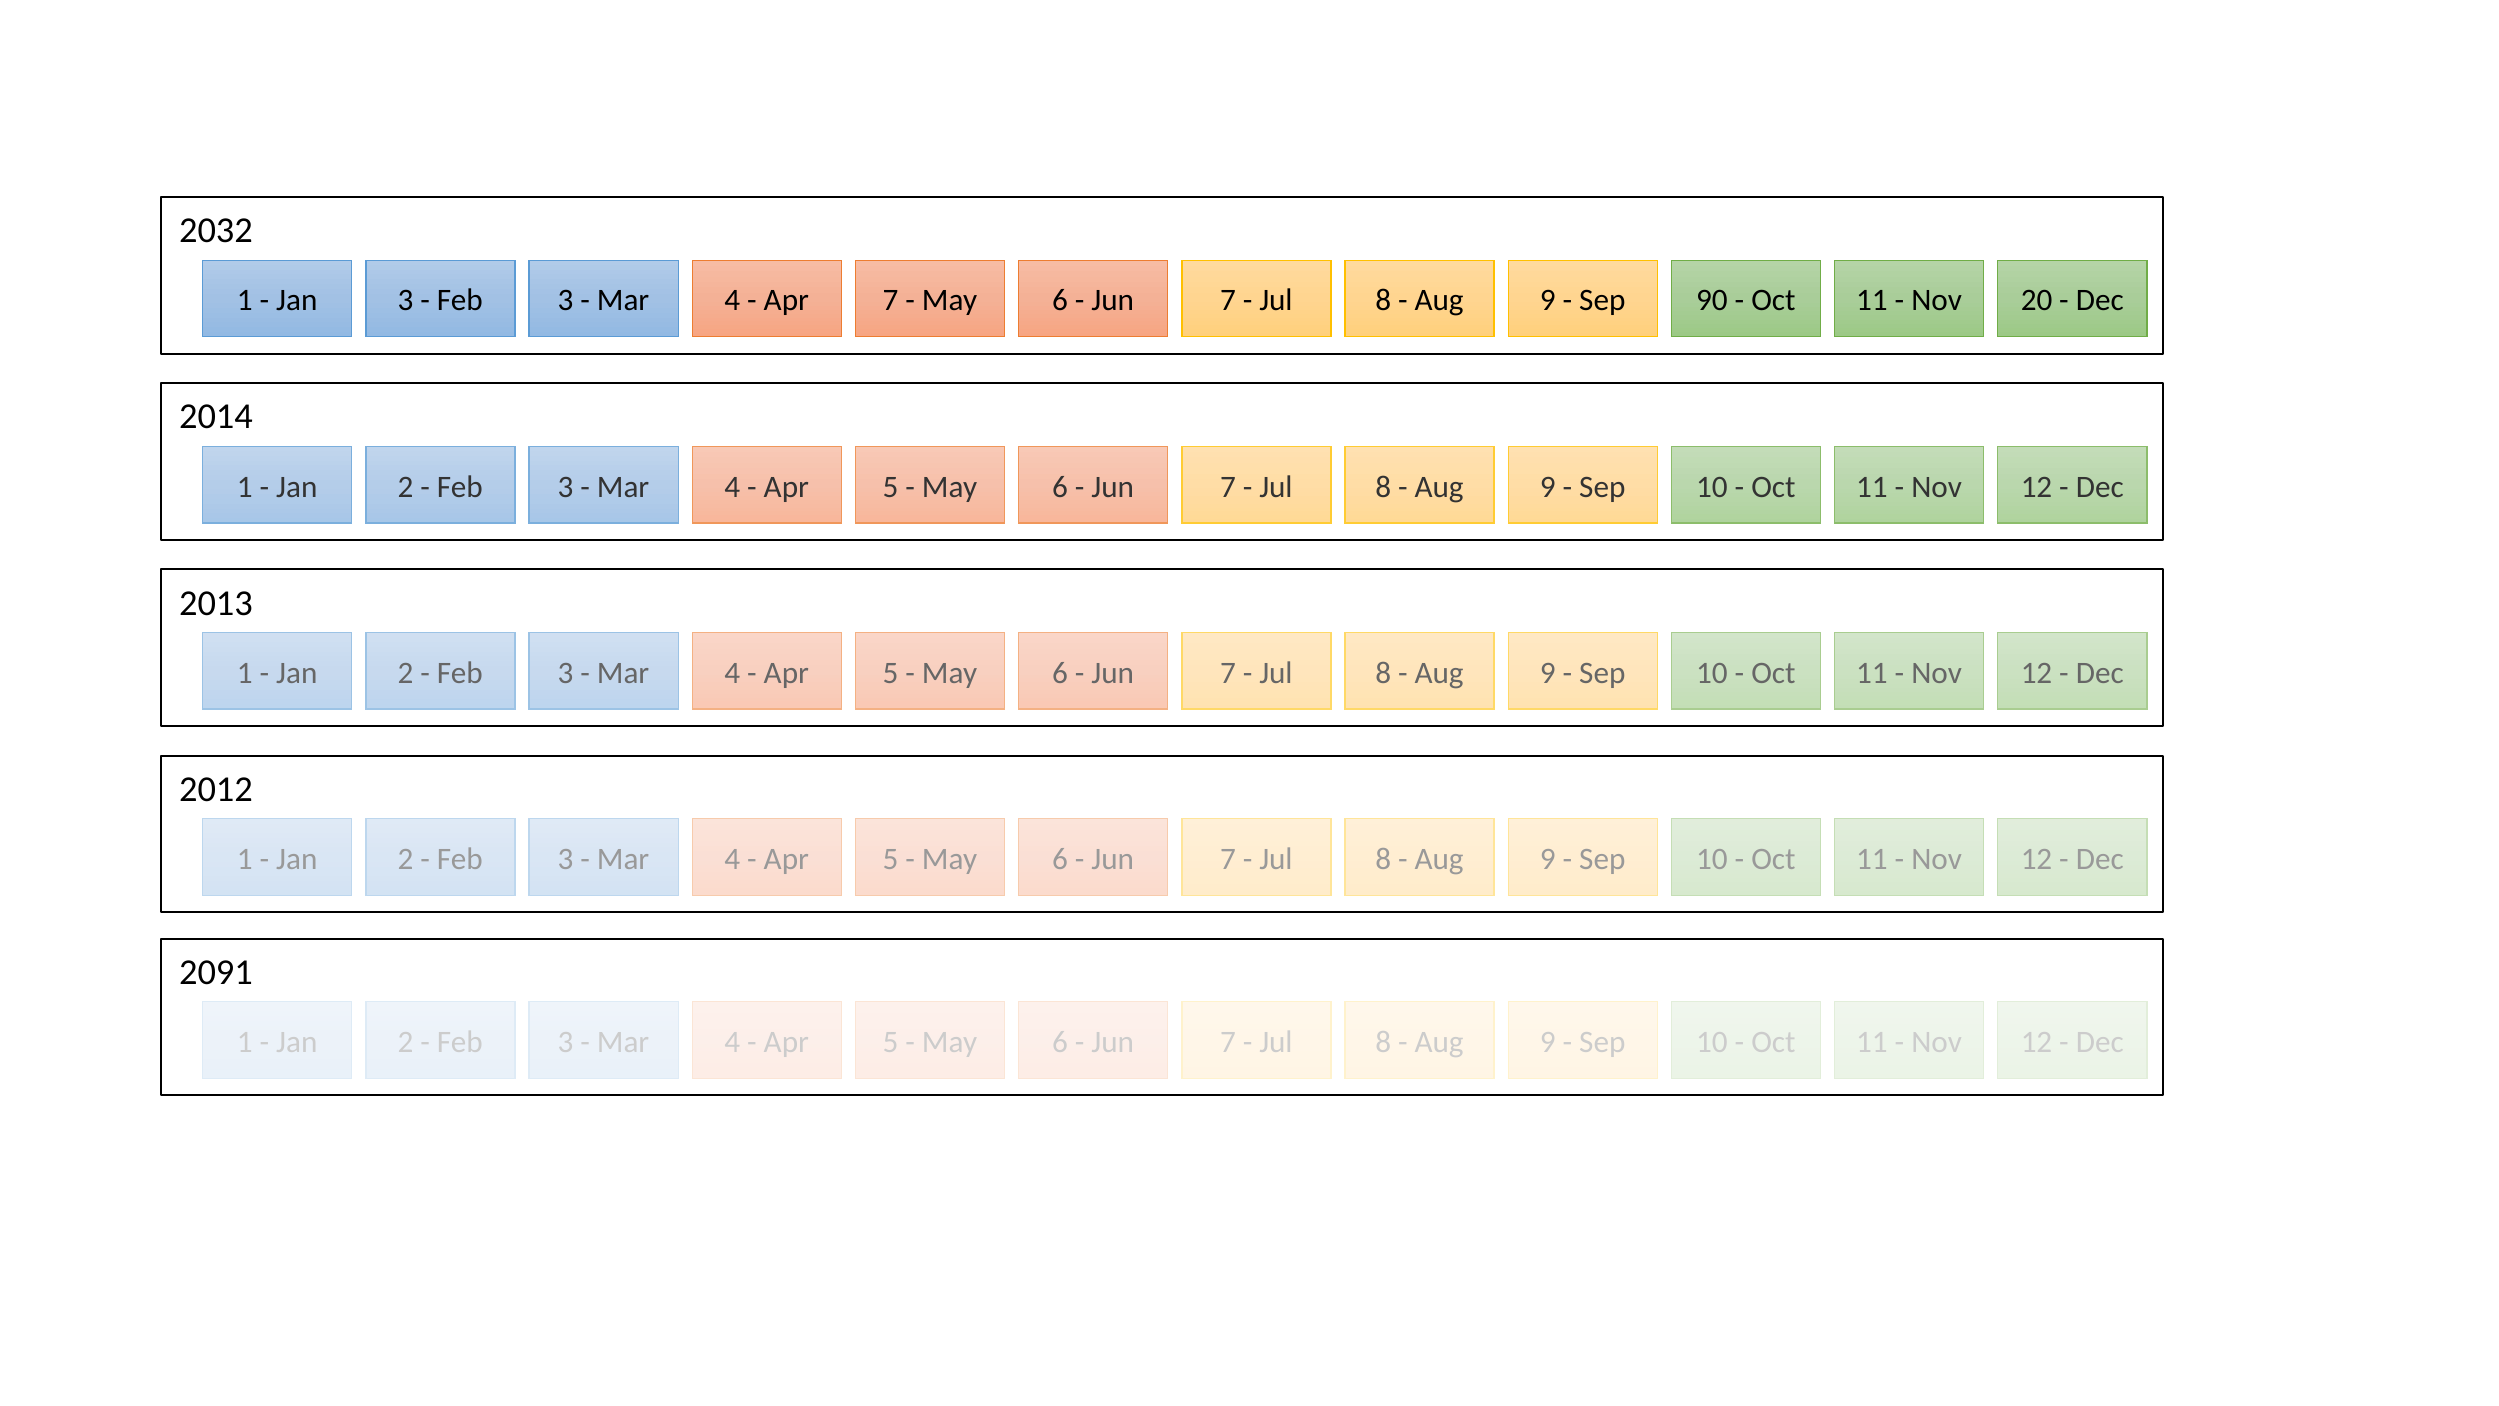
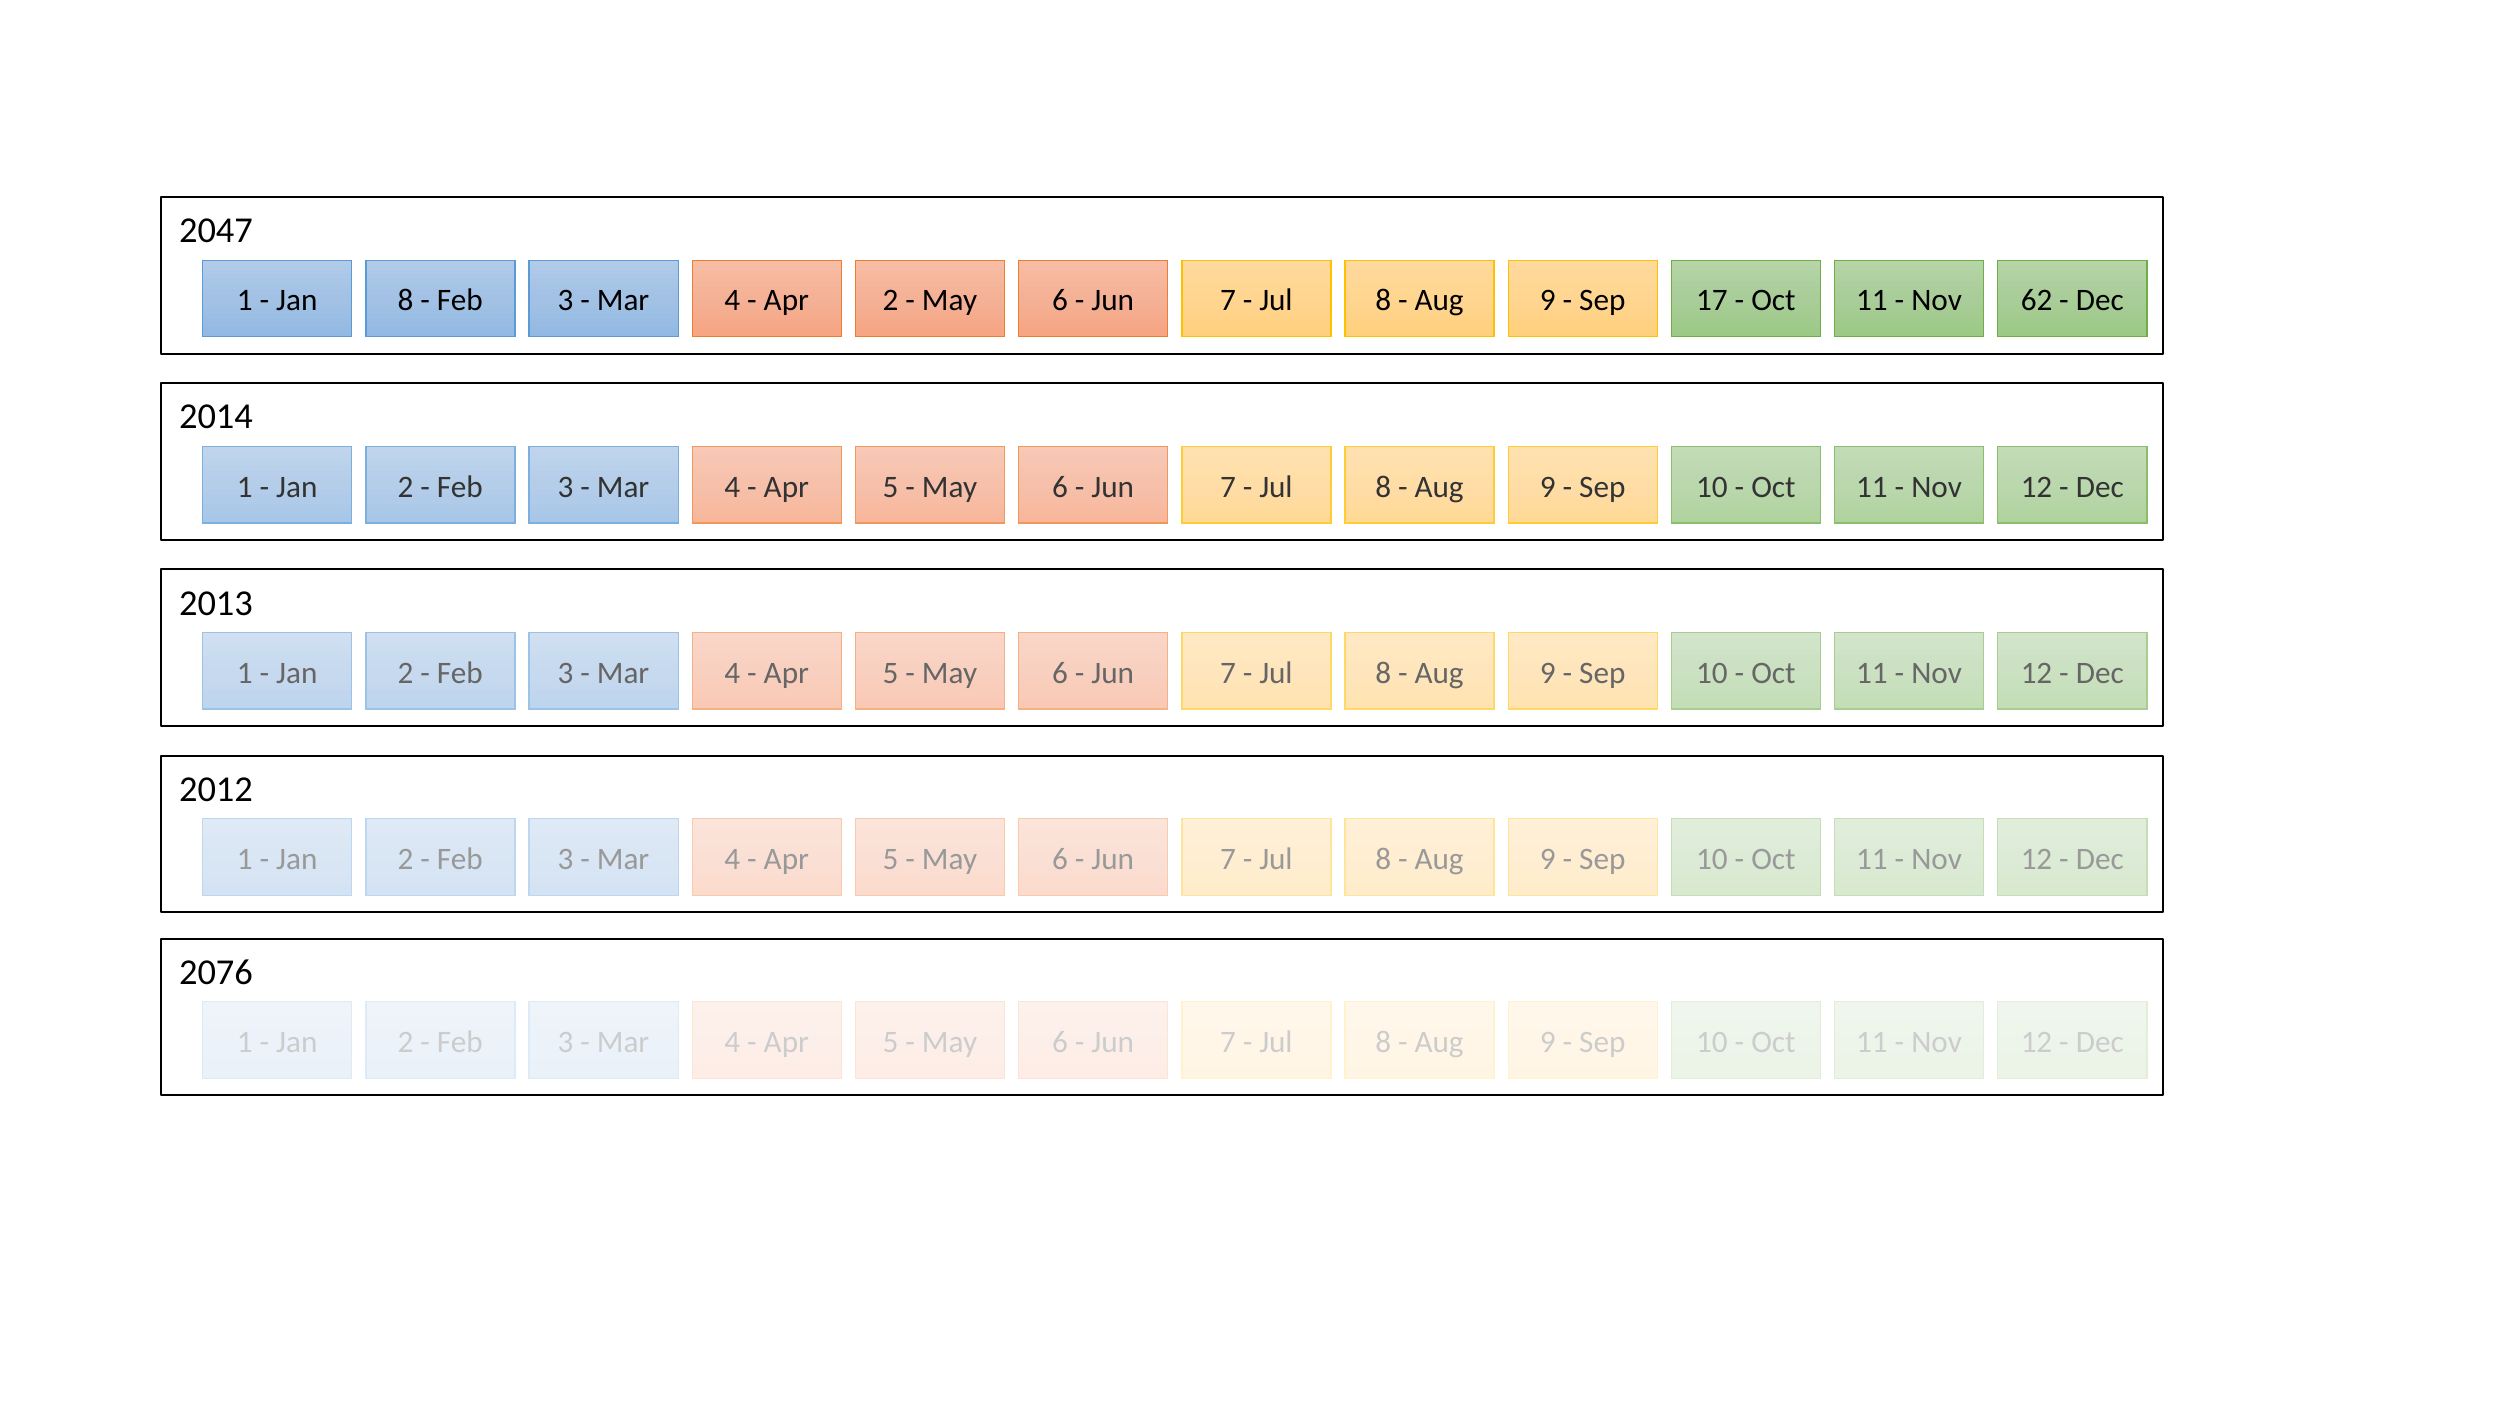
2032: 2032 -> 2047 (216, 231)
Jan 3: 3 -> 8 (406, 300)
Apr 7: 7 -> 2 (891, 300)
90: 90 -> 17 (1712, 300)
20: 20 -> 62 (2037, 300)
2091: 2091 -> 2076 (216, 972)
